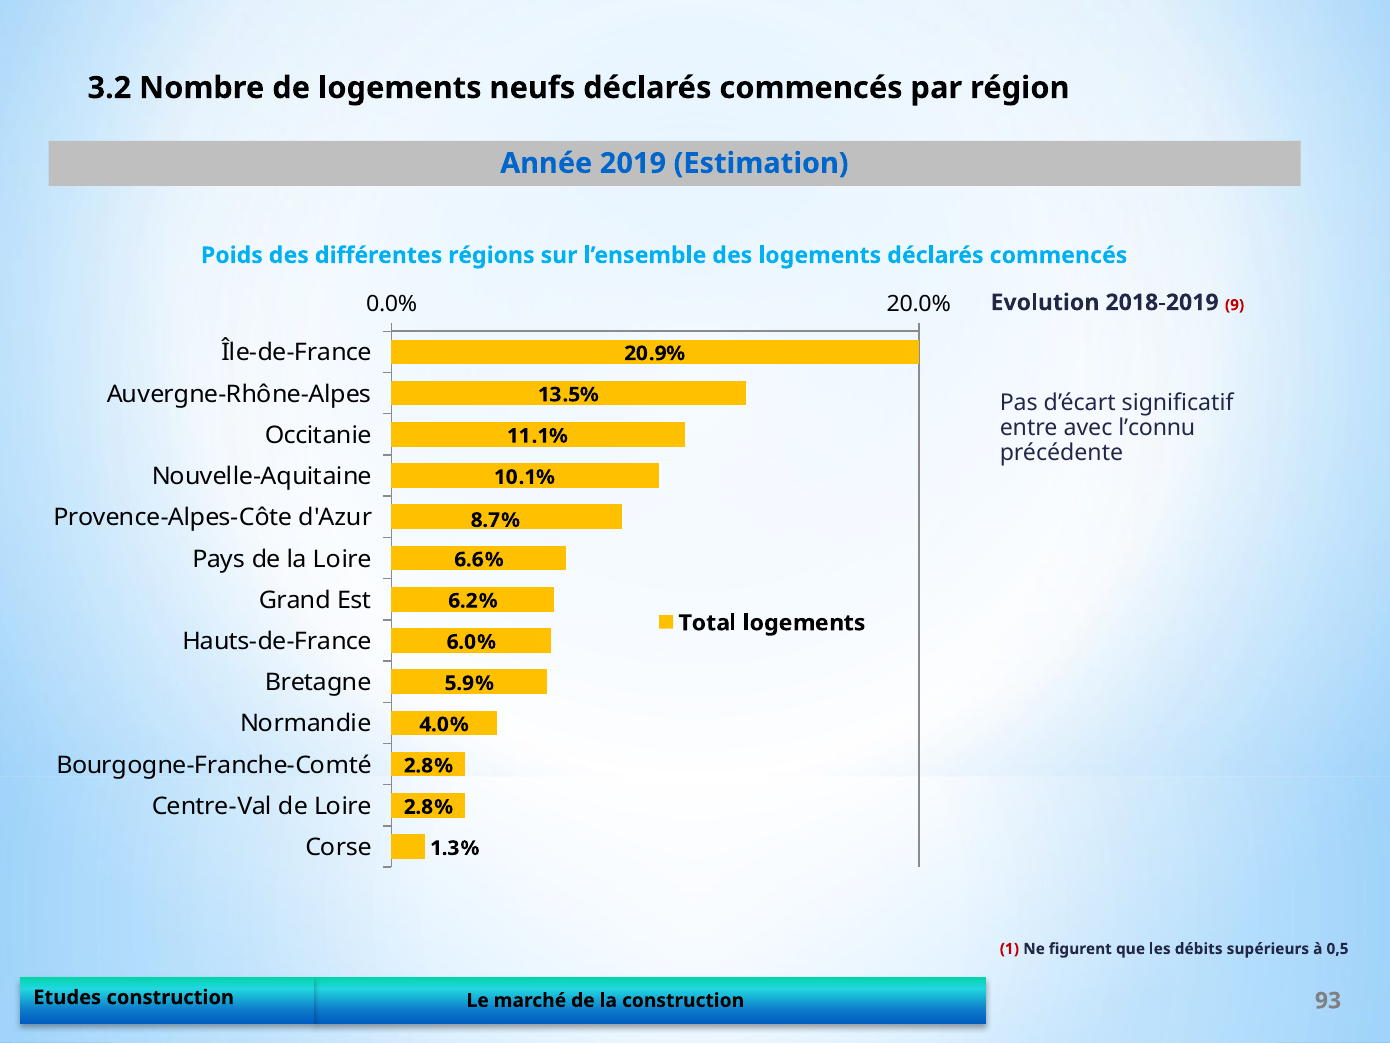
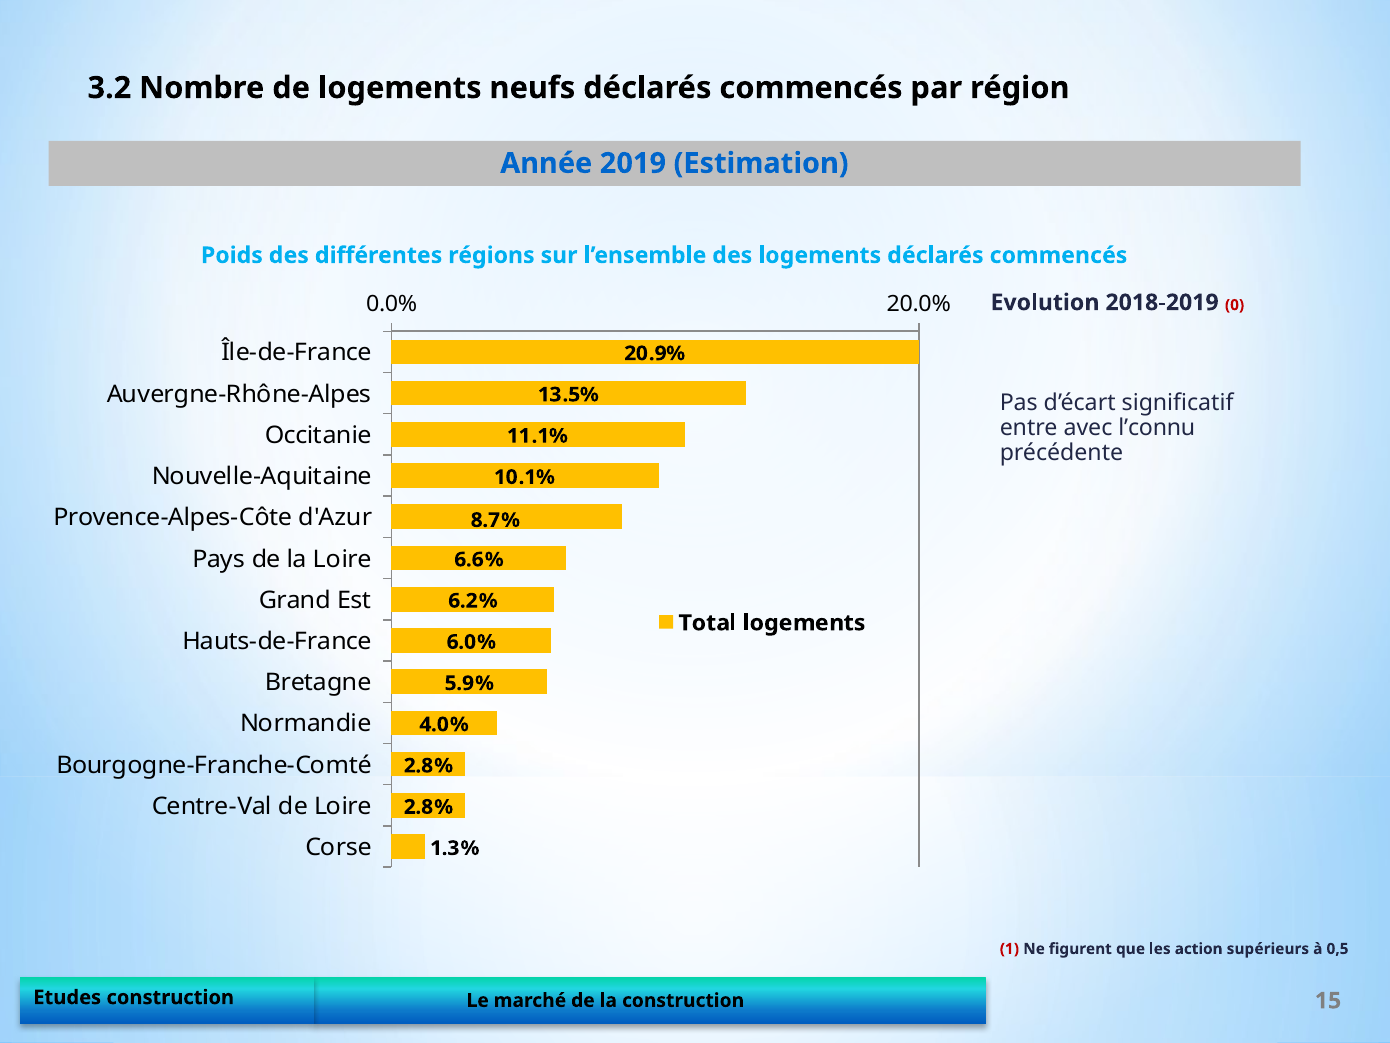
9: 9 -> 0 (1235, 305)
débits: débits -> action (1199, 948)
93: 93 -> 15 (1328, 1000)
